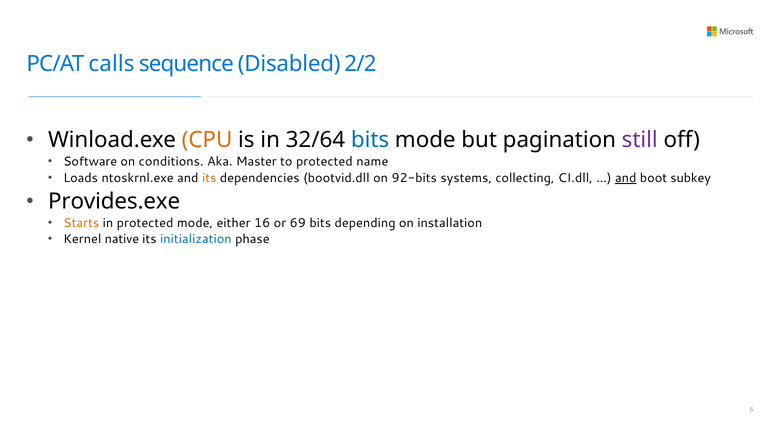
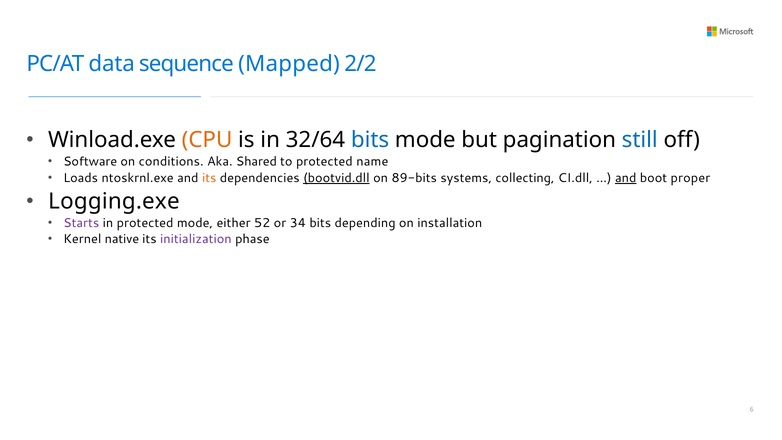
calls: calls -> data (112, 64)
Disabled: Disabled -> Mapped (289, 64)
still colour: purple -> blue (640, 140)
Master: Master -> Shared (256, 161)
bootvid.dll underline: none -> present (336, 178)
92-bits: 92-bits -> 89-bits (414, 178)
subkey: subkey -> proper (690, 178)
Provides.exe: Provides.exe -> Logging.exe (114, 201)
Starts colour: orange -> purple (81, 223)
16: 16 -> 52 (262, 223)
69: 69 -> 34 (298, 223)
initialization colour: blue -> purple (196, 239)
